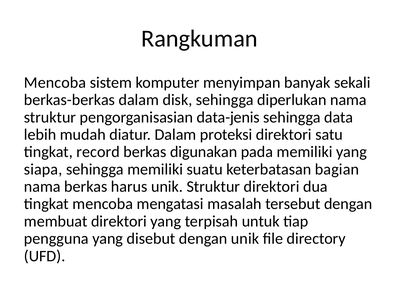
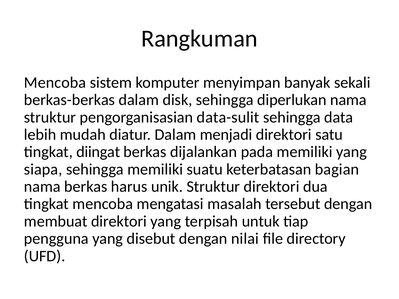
data-jenis: data-jenis -> data-sulit (228, 117)
proteksi: proteksi -> menjadi (226, 135)
record: record -> diingat (98, 152)
digunakan: digunakan -> dijalankan (204, 152)
dengan unik: unik -> nilai (245, 239)
